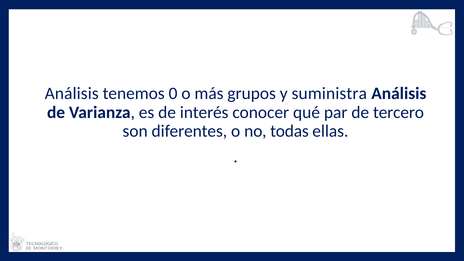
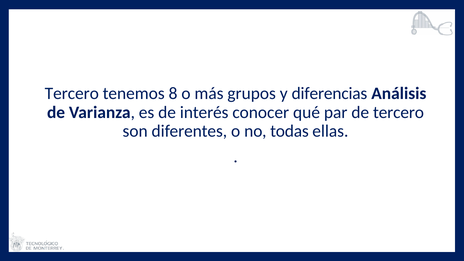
Análisis: Análisis -> Tercero (72, 94)
0: 0 -> 8 (173, 94)
suministra: suministra -> diferencias (329, 94)
